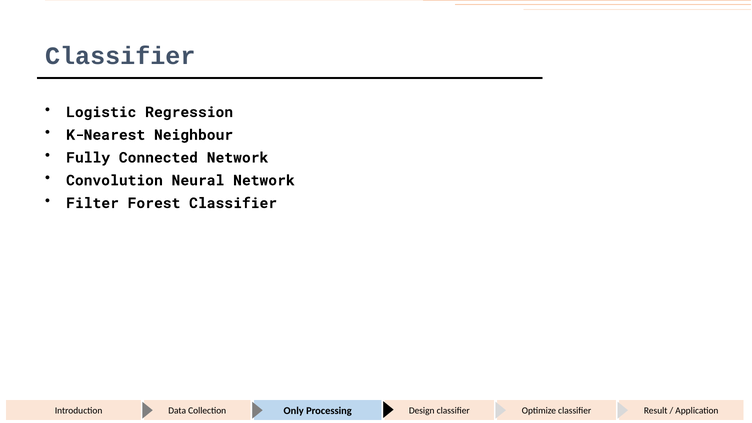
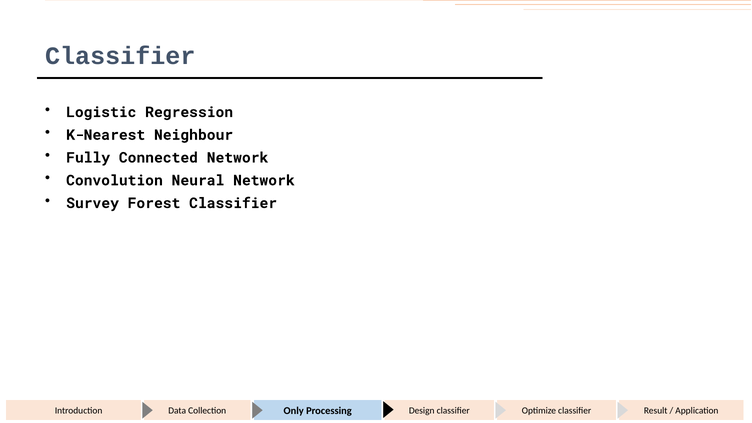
Filter: Filter -> Survey (93, 203)
